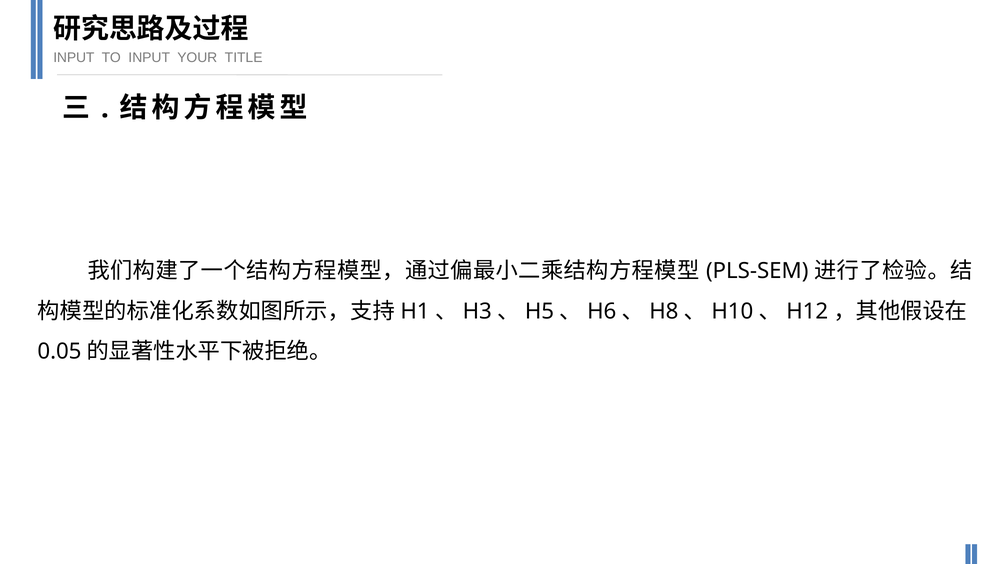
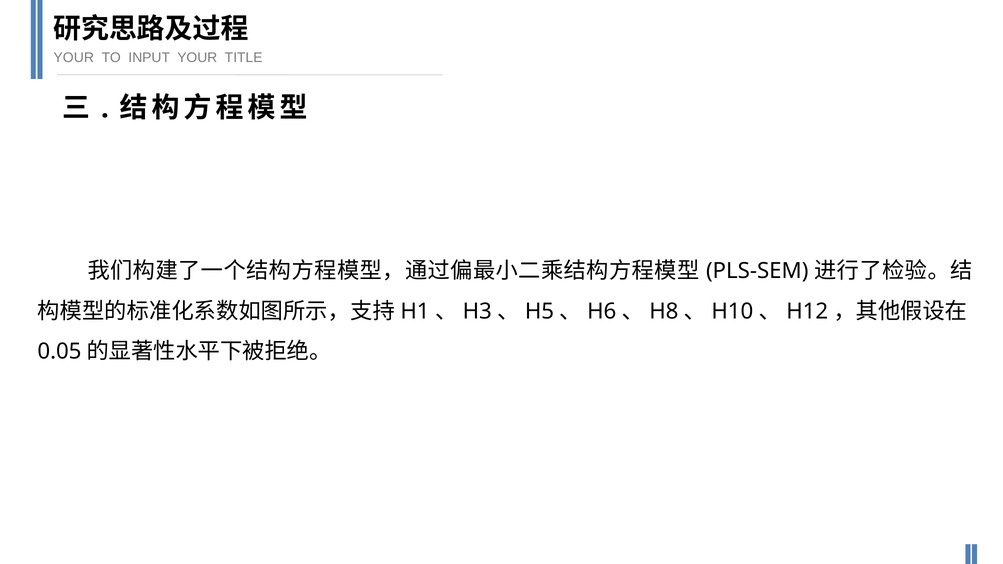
INPUT: INPUT -> YOUR (74, 58)
